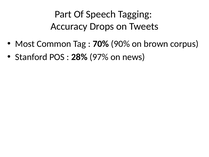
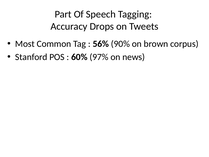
70%: 70% -> 56% (101, 44)
28%: 28% -> 60% (79, 57)
